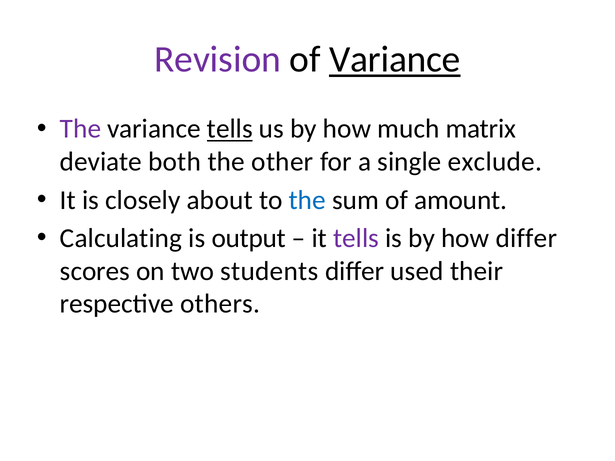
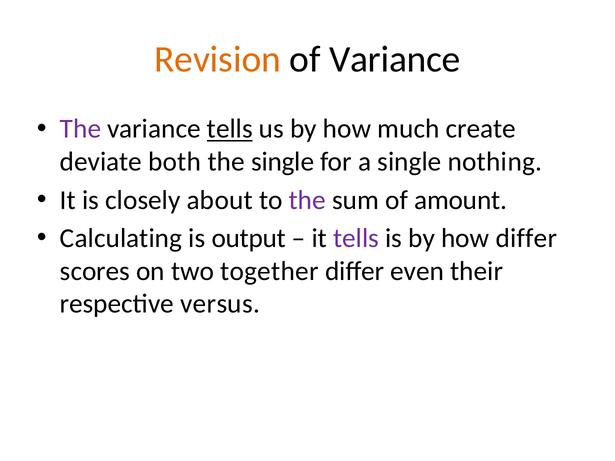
Revision colour: purple -> orange (218, 60)
Variance underline: present -> none (395, 60)
matrix: matrix -> create (481, 129)
the other: other -> single (283, 162)
exclude: exclude -> nothing (495, 162)
the colour: blue -> purple (307, 200)
students: students -> together (269, 271)
used: used -> even (417, 271)
others: others -> versus (220, 304)
